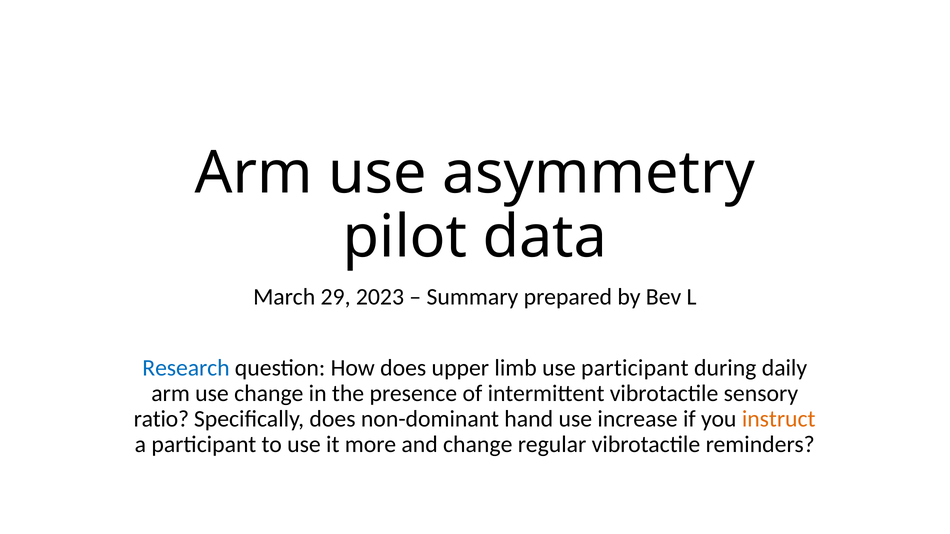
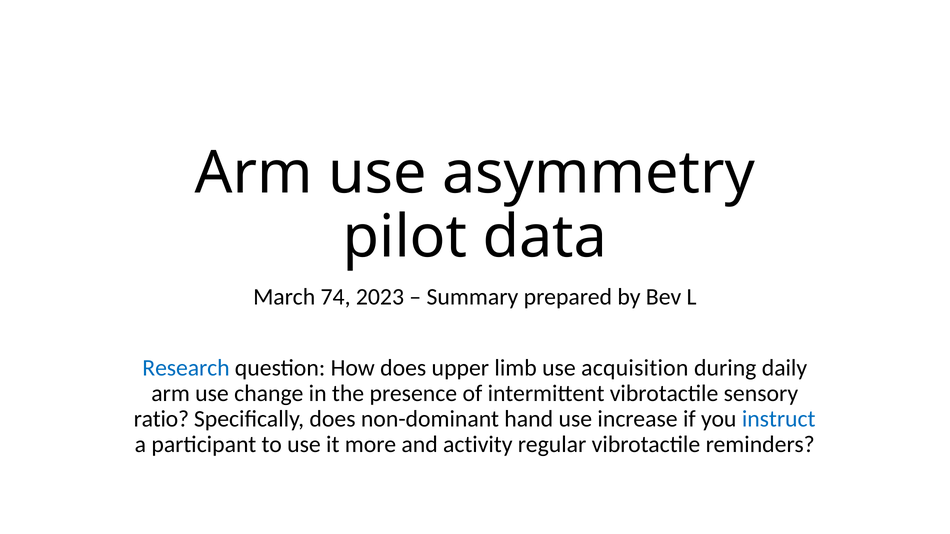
29: 29 -> 74 (336, 297)
use participant: participant -> acquisition (635, 368)
instruct colour: orange -> blue (779, 419)
and change: change -> activity (478, 445)
